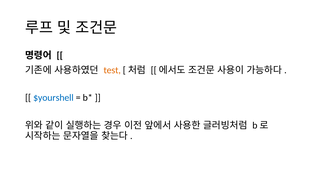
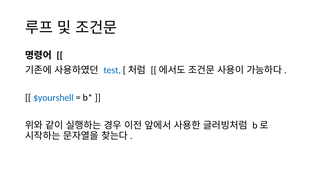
test colour: orange -> blue (112, 70)
